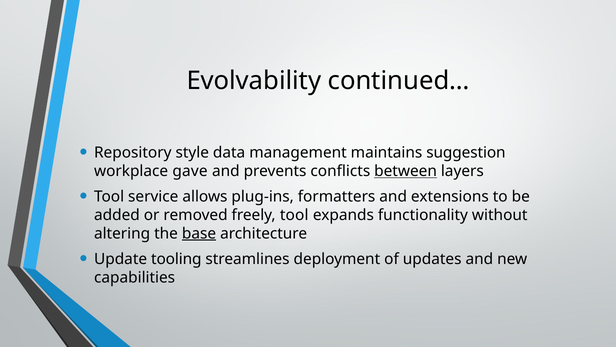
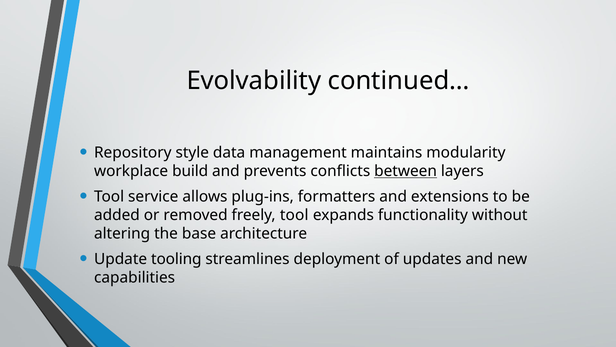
suggestion: suggestion -> modularity (466, 152)
gave: gave -> build (190, 171)
base underline: present -> none (199, 233)
